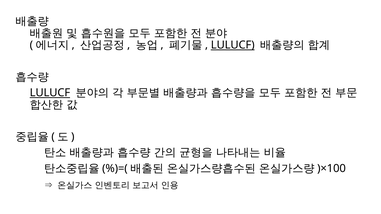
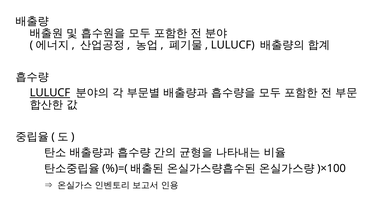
LULUCF underline: present -> none (233, 45)
